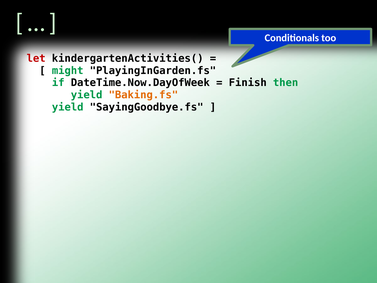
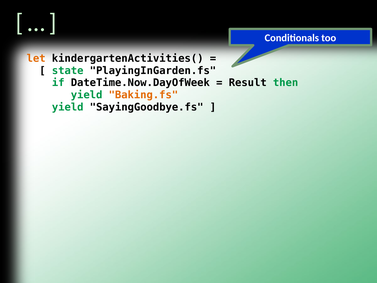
let colour: red -> orange (36, 58)
might: might -> state (68, 71)
Finish: Finish -> Result (248, 83)
